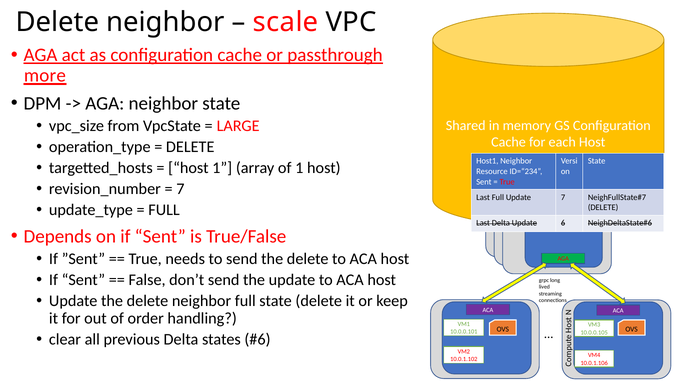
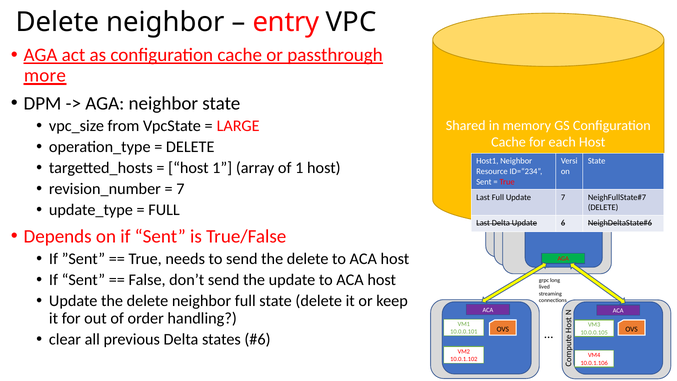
scale: scale -> entry (286, 22)
